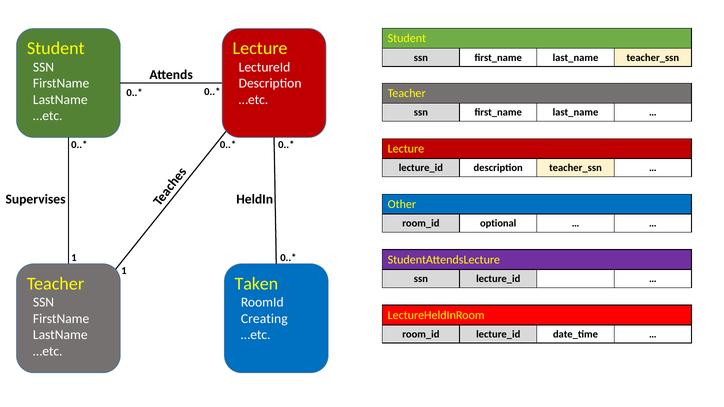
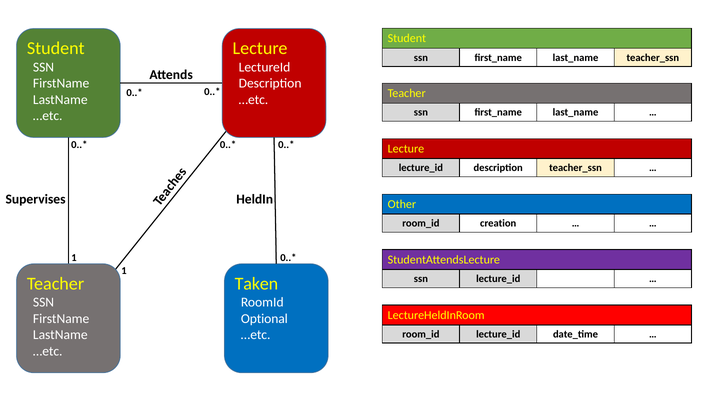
optional: optional -> creation (498, 223)
Creating: Creating -> Optional (264, 319)
